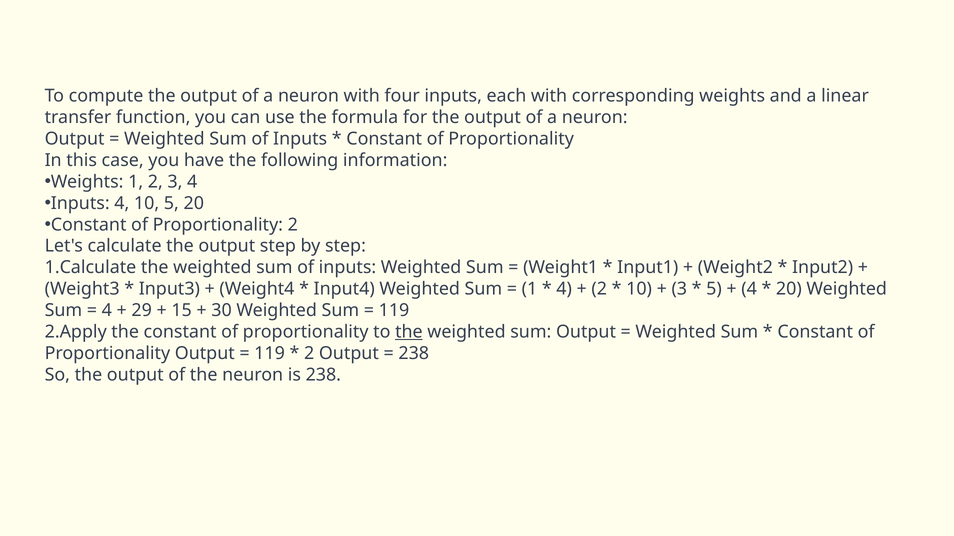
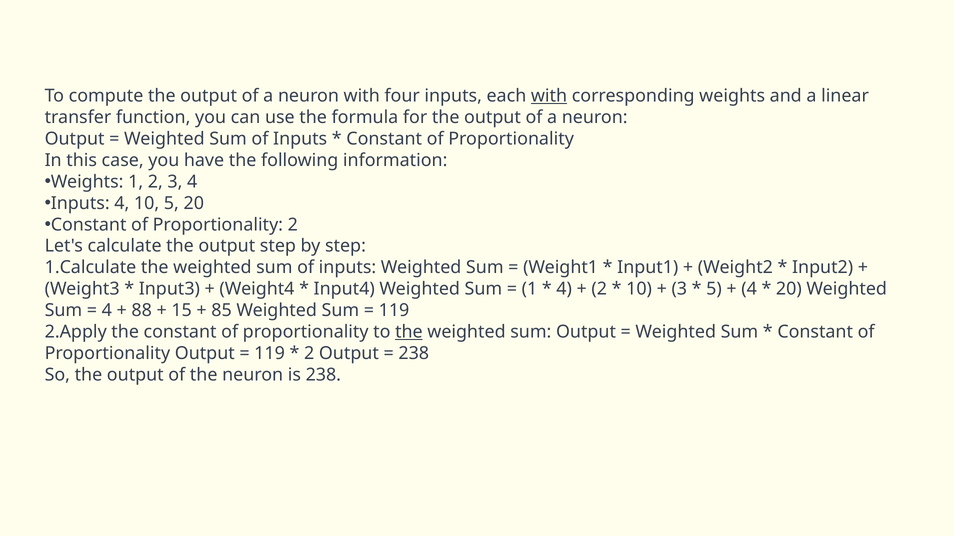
with underline: none -> present (549, 96)
29: 29 -> 88 (142, 311)
30: 30 -> 85 (222, 311)
